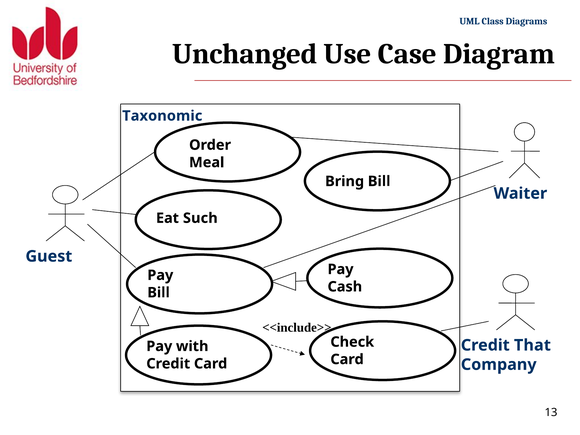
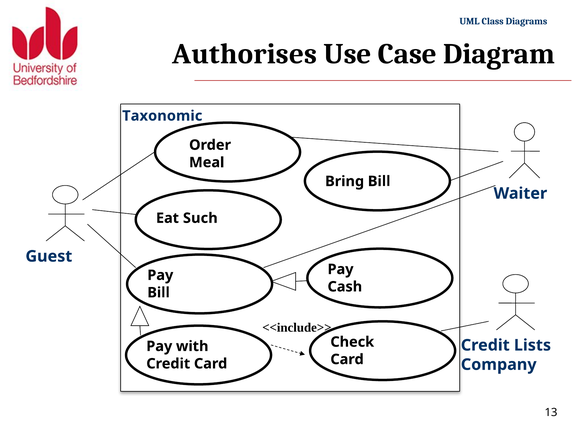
Unchanged: Unchanged -> Authorises (245, 54)
That: That -> Lists (532, 345)
